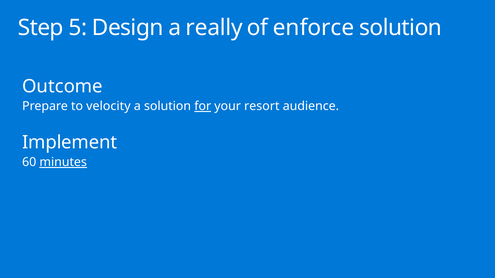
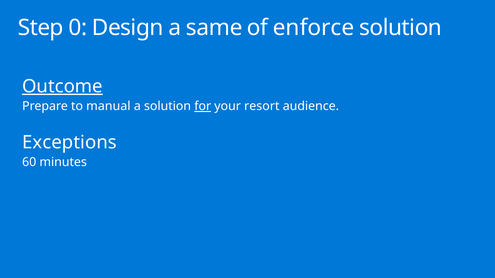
5: 5 -> 0 (78, 28)
really: really -> same (214, 28)
Outcome underline: none -> present (62, 87)
velocity: velocity -> manual (108, 106)
Implement: Implement -> Exceptions (69, 143)
minutes underline: present -> none (63, 162)
